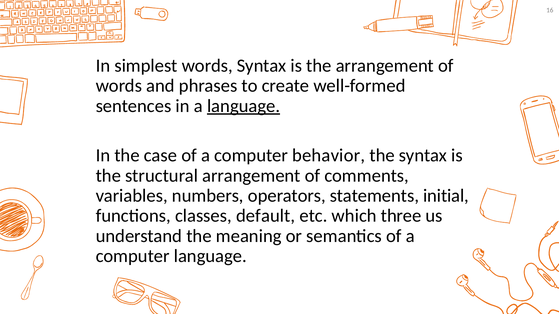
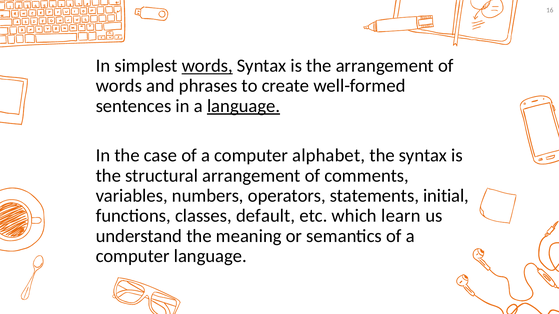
words underline: none -> present (207, 66)
behavior: behavior -> alphabet (329, 156)
three: three -> learn (401, 216)
